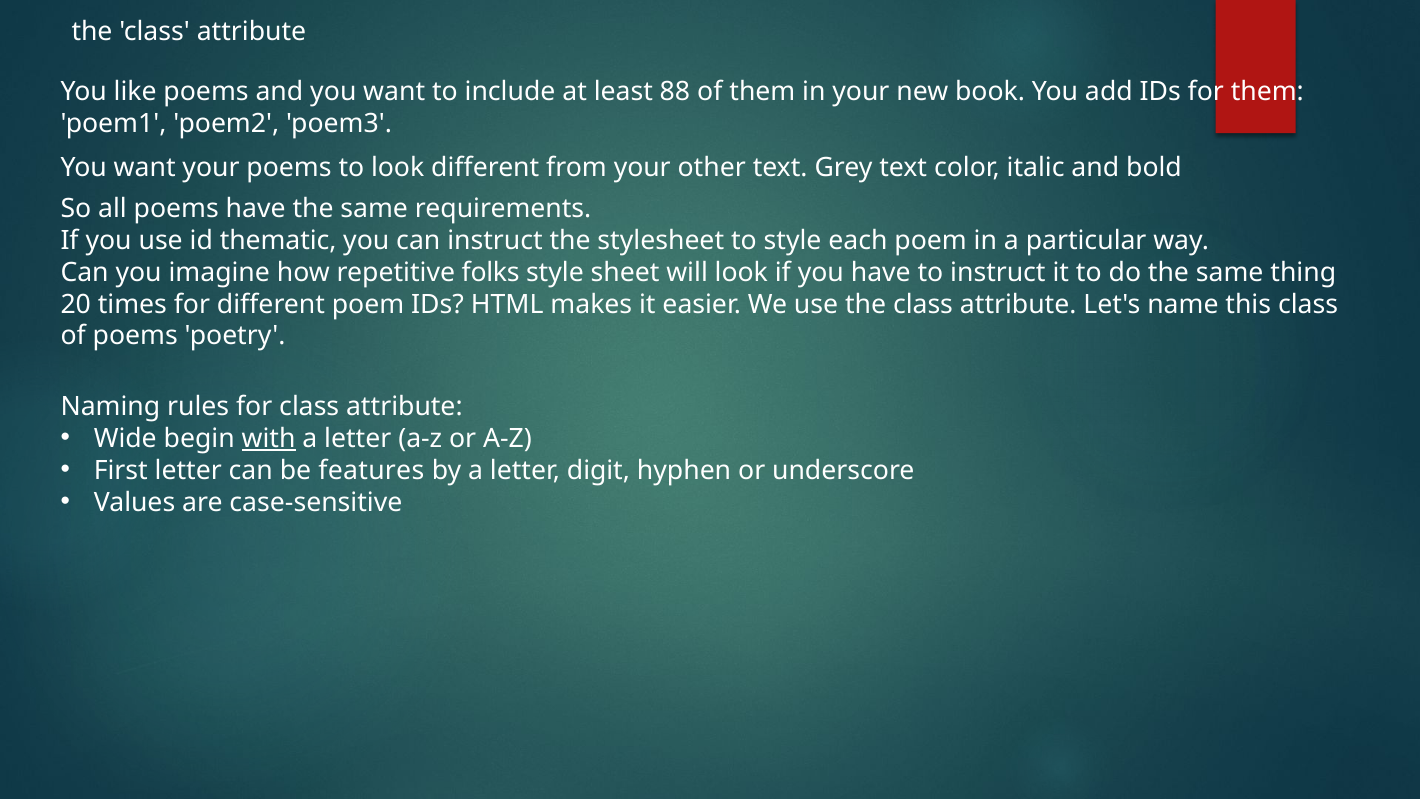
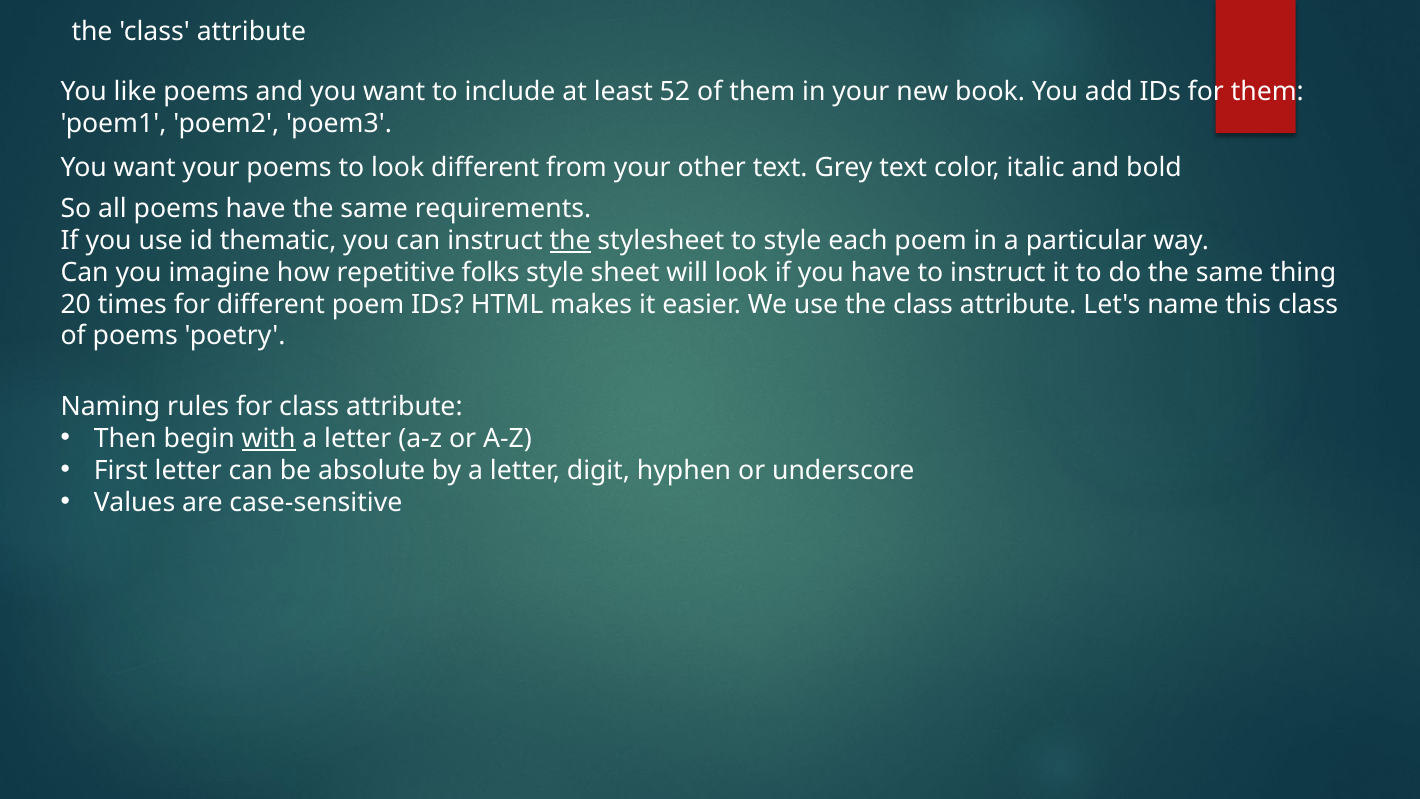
88: 88 -> 52 (675, 92)
the underline: none -> present (570, 240)
Wide: Wide -> Then (125, 438)
features: features -> absolute (372, 470)
